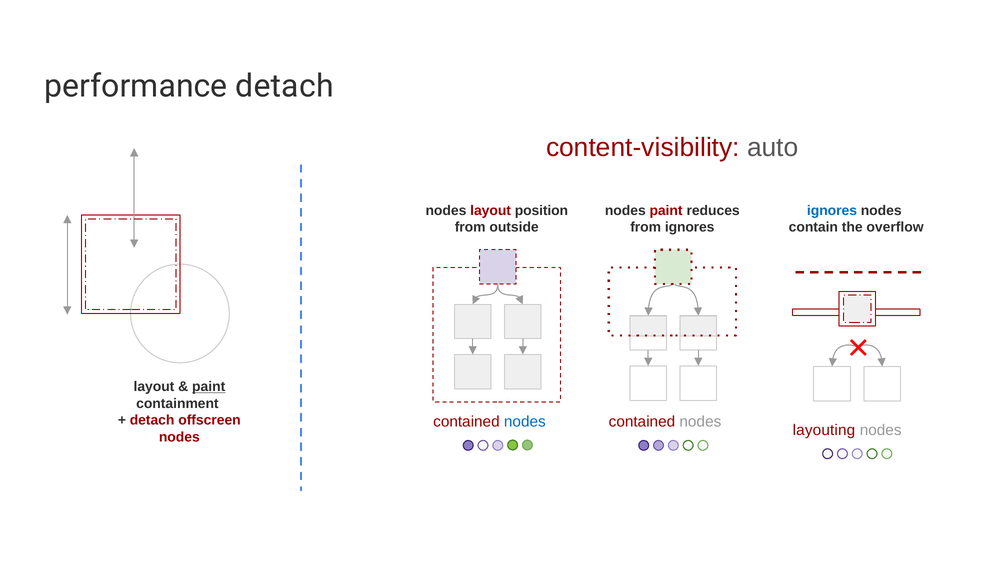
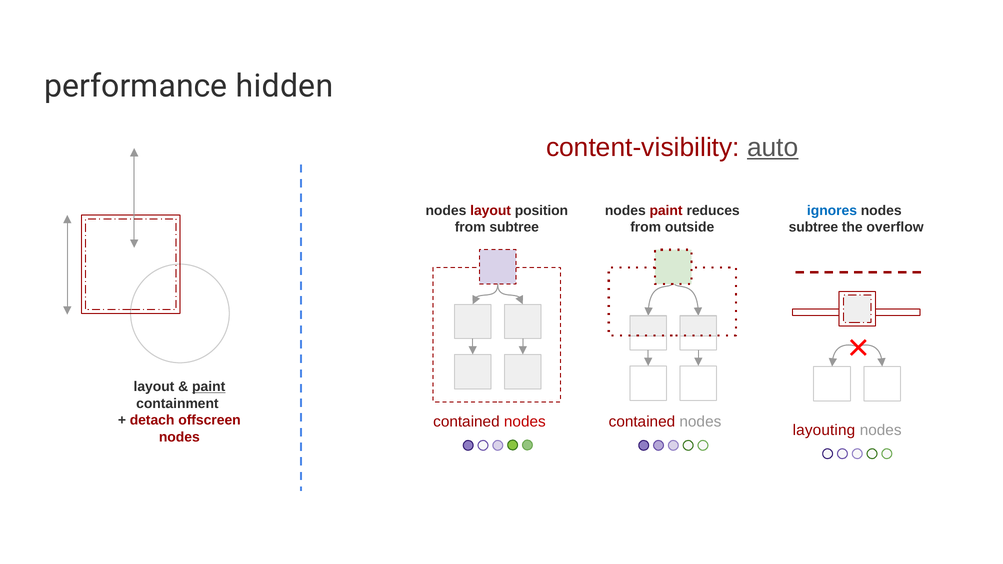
performance detach: detach -> hidden (284, 86)
auto underline: none -> present (773, 148)
from outside: outside -> subtree (514, 227)
from ignores: ignores -> outside (690, 227)
contain: contain -> subtree (813, 227)
nodes colour: blue -> red (525, 422)
